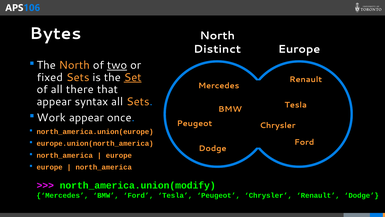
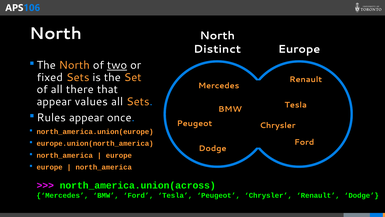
Bytes: Bytes -> North (56, 33)
Set underline: present -> none (133, 77)
syntax: syntax -> values (91, 101)
Work: Work -> Rules (51, 118)
north_america.union(modify: north_america.union(modify -> north_america.union(across (138, 185)
